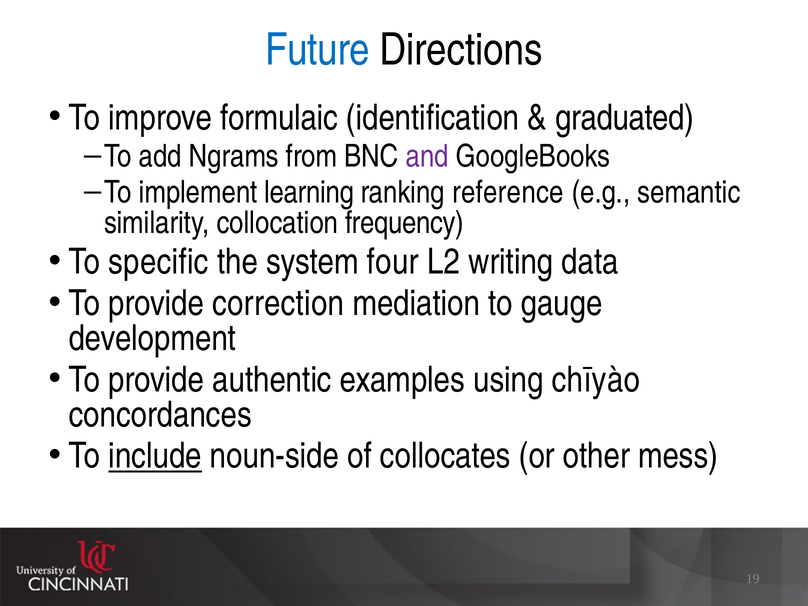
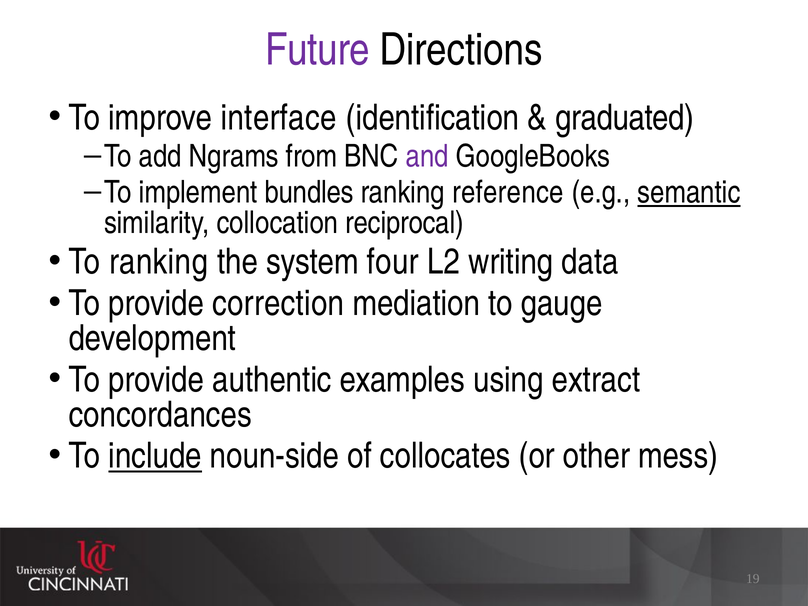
Future colour: blue -> purple (318, 50)
formulaic: formulaic -> interface (279, 118)
learning: learning -> bundles (309, 192)
semantic underline: none -> present (689, 192)
frequency: frequency -> reciprocal (405, 223)
To specific: specific -> ranking (159, 262)
chīyào: chīyào -> extract (596, 380)
